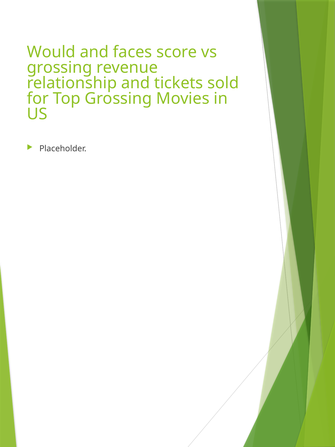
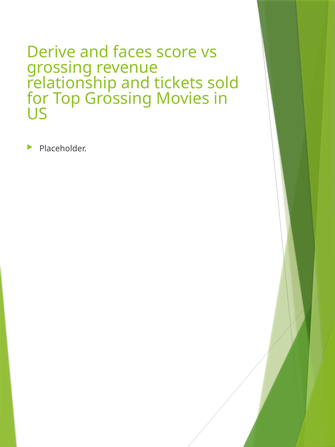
Would: Would -> Derive (51, 52)
